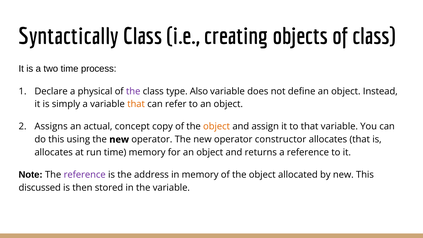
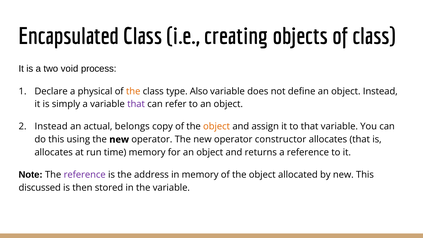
Syntactically: Syntactically -> Encapsulated (69, 36)
two time: time -> void (70, 69)
the colour: purple -> orange (133, 91)
that colour: orange -> purple (136, 104)
Assigns: Assigns -> Instead (51, 127)
concept: concept -> belongs (132, 127)
